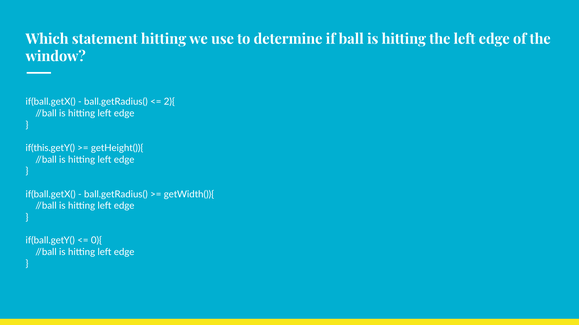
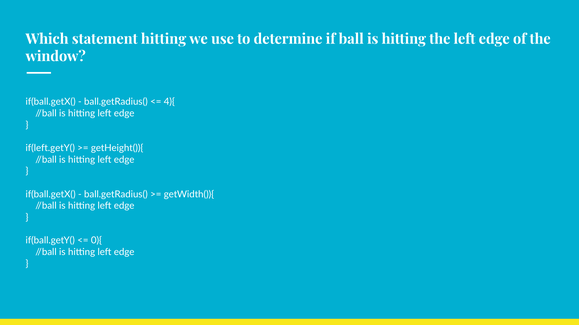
2){: 2){ -> 4){ (169, 102)
if(this.getY(: if(this.getY( -> if(left.getY( (50, 148)
